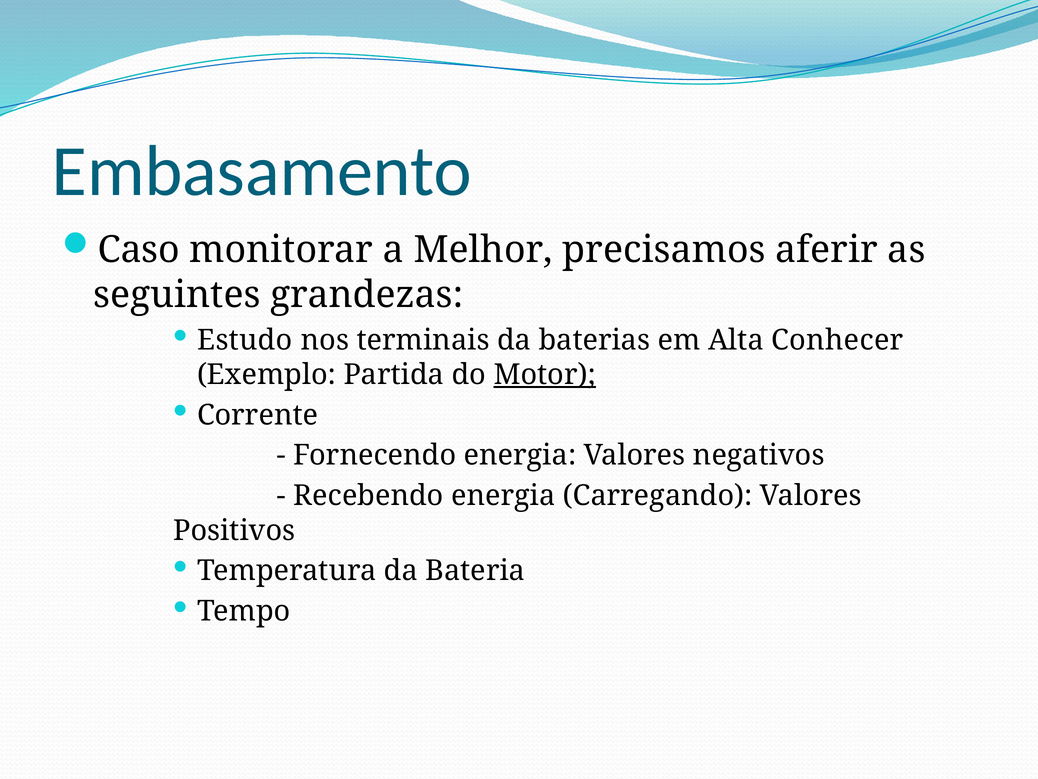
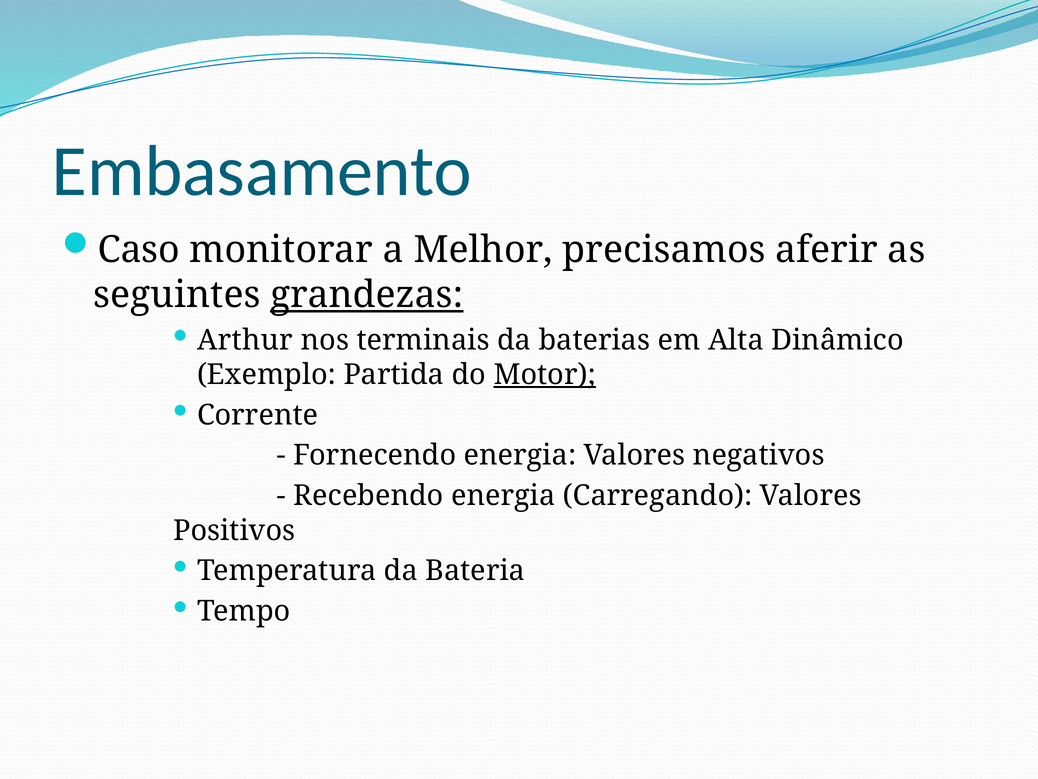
grandezas underline: none -> present (367, 295)
Estudo: Estudo -> Arthur (245, 340)
Conhecer: Conhecer -> Dinâmico (838, 340)
